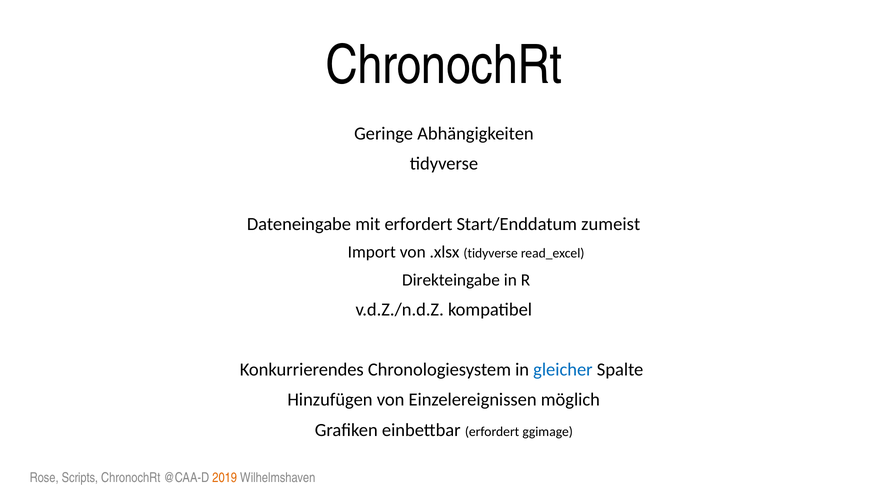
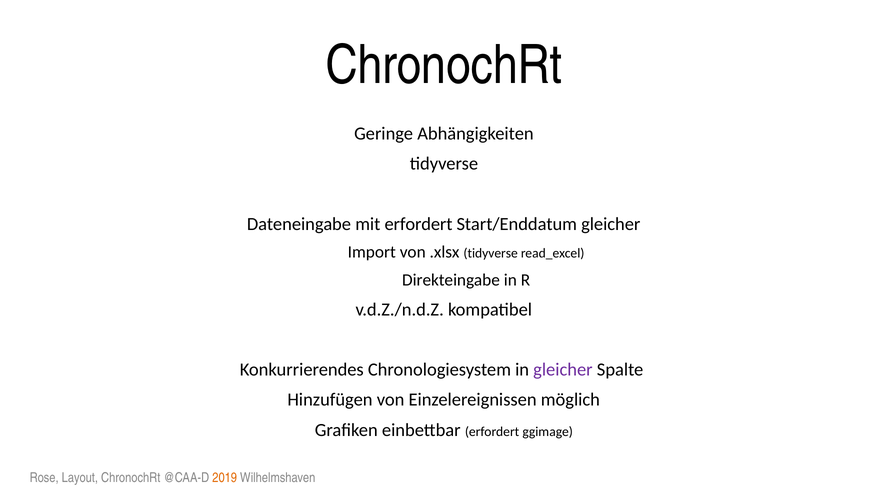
Start/Enddatum zumeist: zumeist -> gleicher (611, 224)
gleicher colour: blue -> purple (563, 369)
Scripts: Scripts -> Layout (80, 477)
